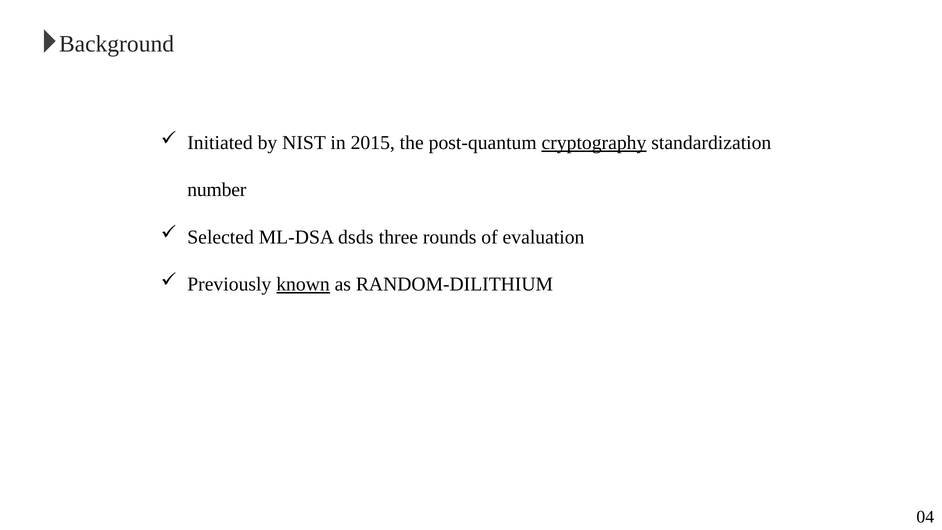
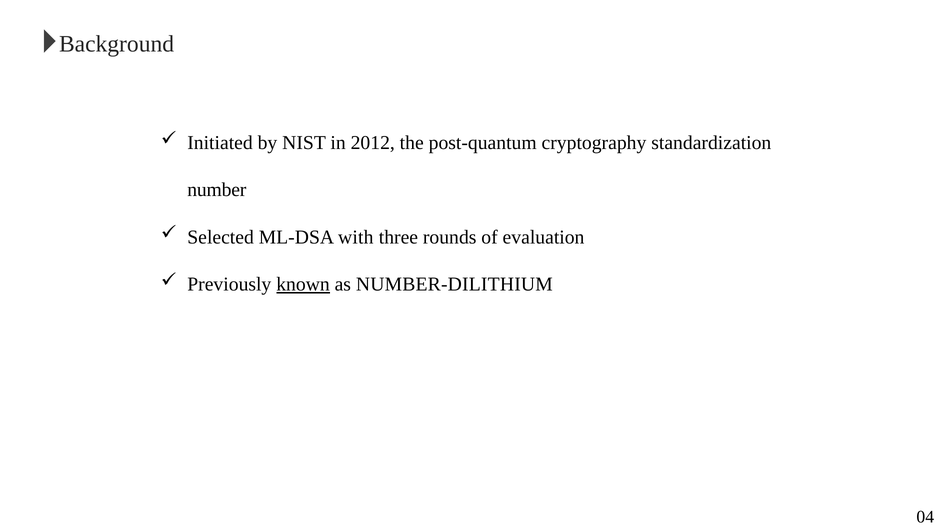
2015: 2015 -> 2012 (373, 143)
cryptography underline: present -> none (594, 143)
dsds: dsds -> with (356, 237)
RANDOM-DILITHIUM: RANDOM-DILITHIUM -> NUMBER-DILITHIUM (454, 284)
